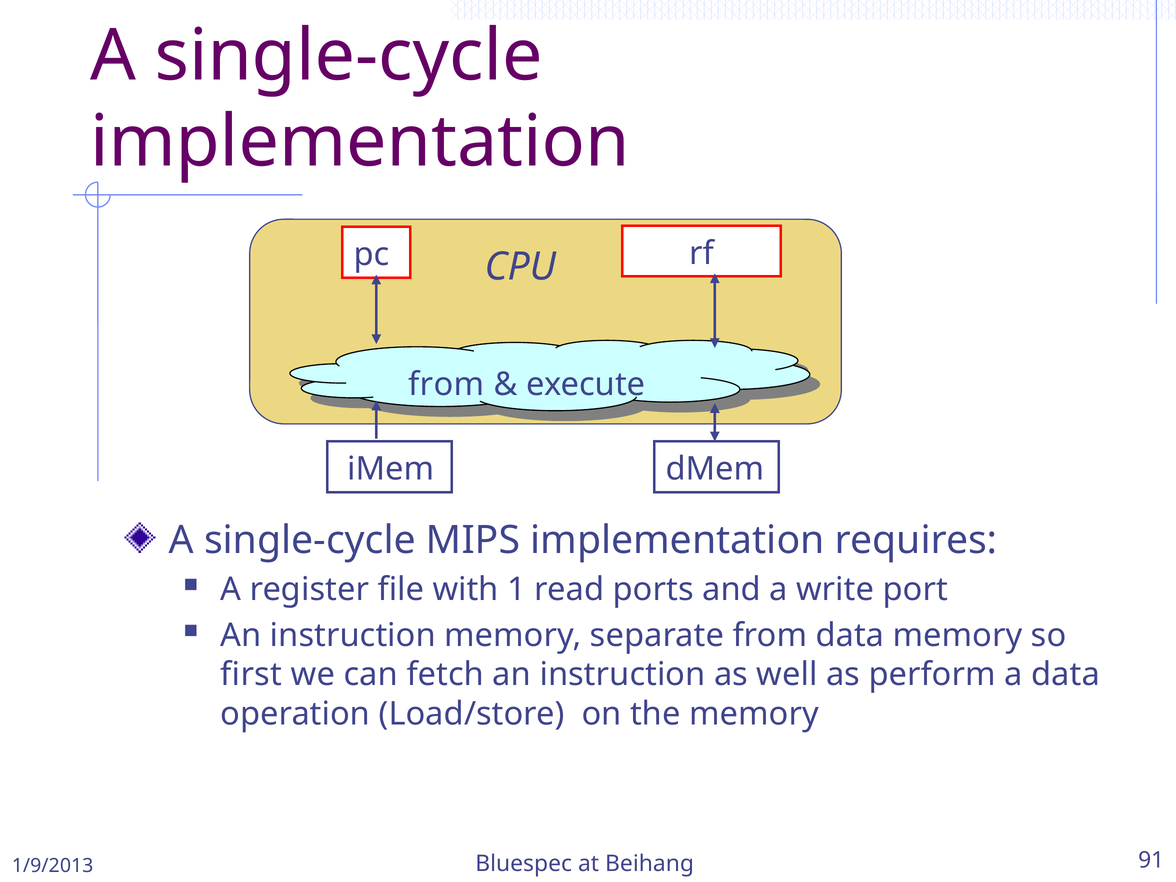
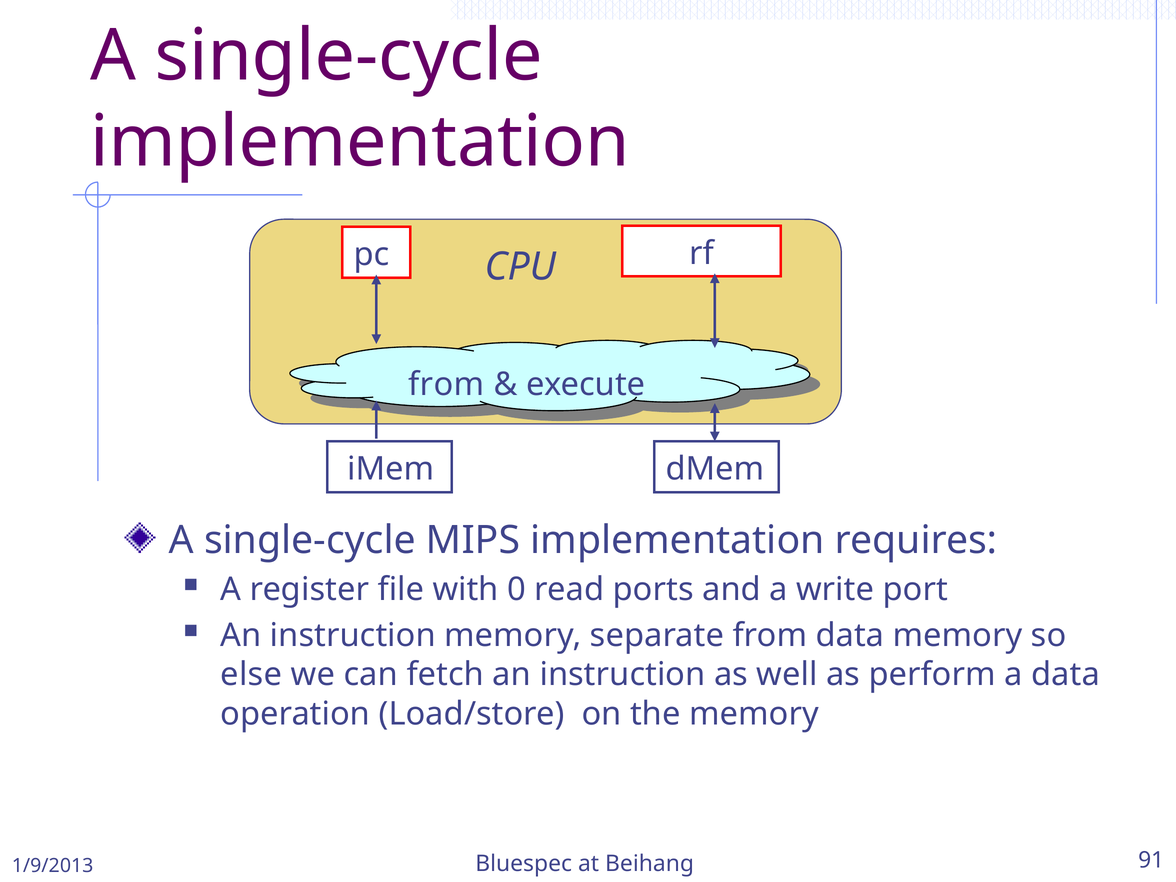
1: 1 -> 0 (517, 590)
first: first -> else (251, 675)
